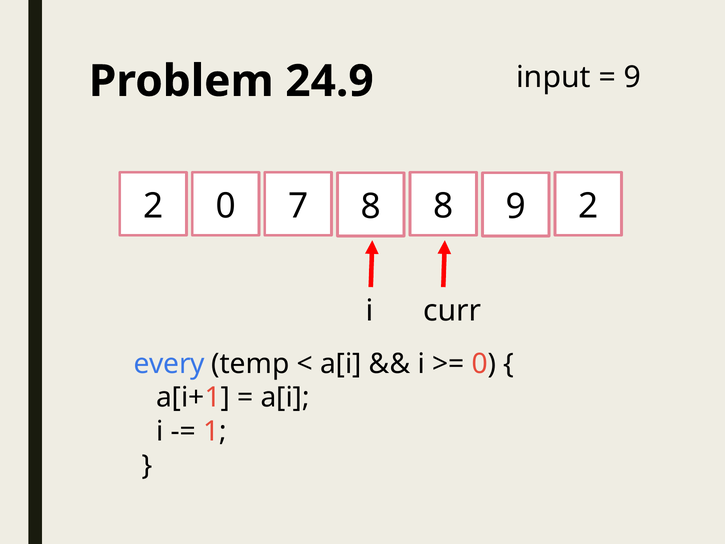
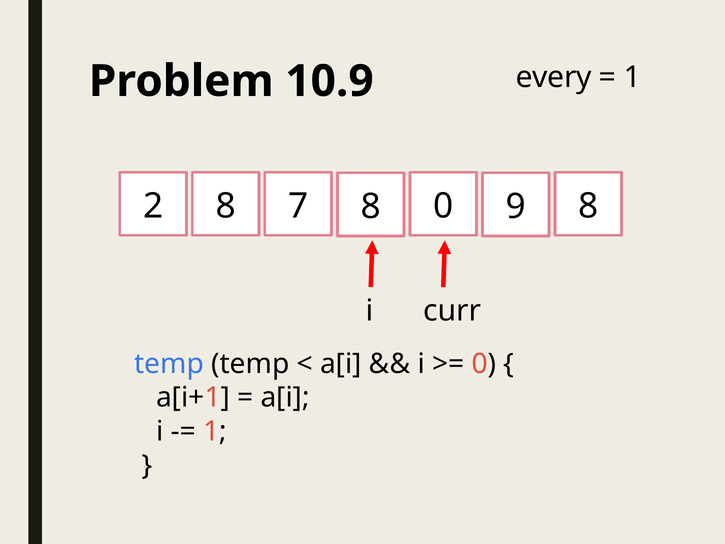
input: input -> every (554, 77)
9: 9 -> 1 (632, 77)
24.9: 24.9 -> 10.9 (329, 81)
2 0: 0 -> 8 (226, 206)
8 8: 8 -> 0 (443, 206)
9 2: 2 -> 8 (588, 206)
every: every -> temp (169, 364)
